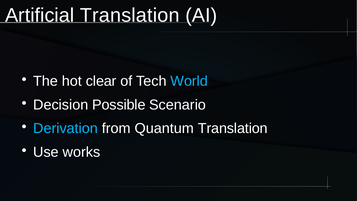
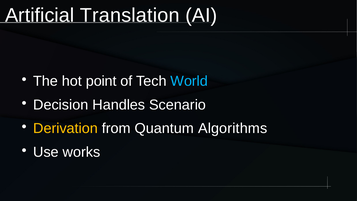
clear: clear -> point (101, 81)
Possible: Possible -> Handles (119, 105)
Derivation colour: light blue -> yellow (66, 128)
Quantum Translation: Translation -> Algorithms (233, 128)
